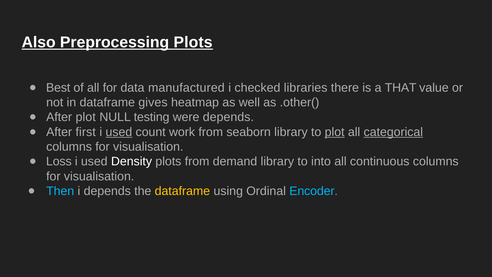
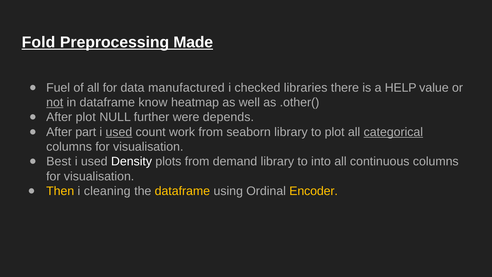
Also: Also -> Fold (39, 42)
Preprocessing Plots: Plots -> Made (193, 42)
Best: Best -> Fuel (58, 88)
THAT: THAT -> HELP (401, 88)
not underline: none -> present (55, 102)
gives: gives -> know (153, 102)
testing: testing -> further (152, 117)
first: first -> part (86, 132)
plot underline: present -> none (335, 132)
Loss: Loss -> Best (59, 161)
Then colour: light blue -> yellow (60, 191)
i depends: depends -> cleaning (107, 191)
Encoder colour: light blue -> yellow (314, 191)
